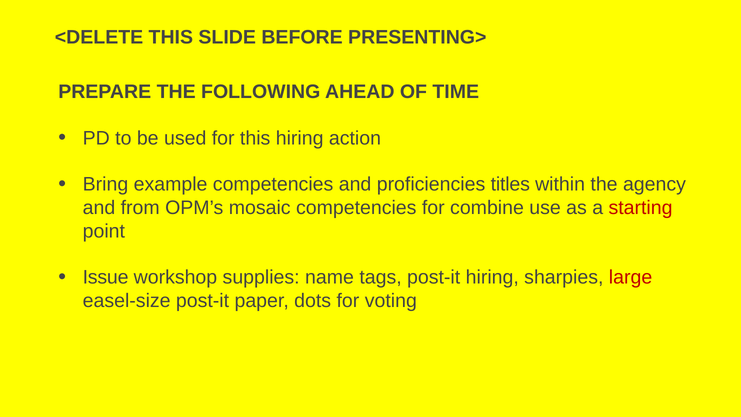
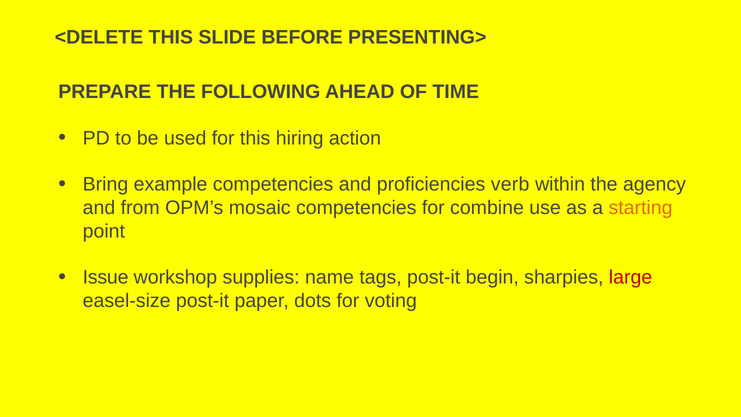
titles: titles -> verb (510, 184)
starting colour: red -> orange (641, 208)
post-it hiring: hiring -> begin (492, 277)
